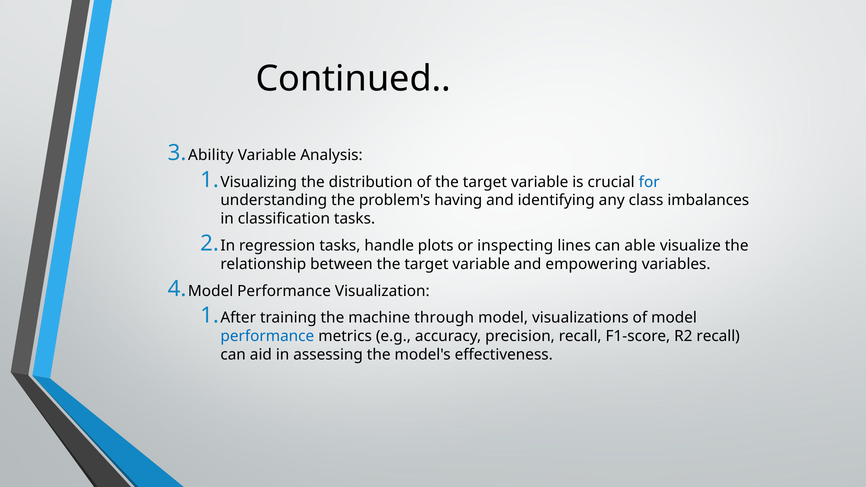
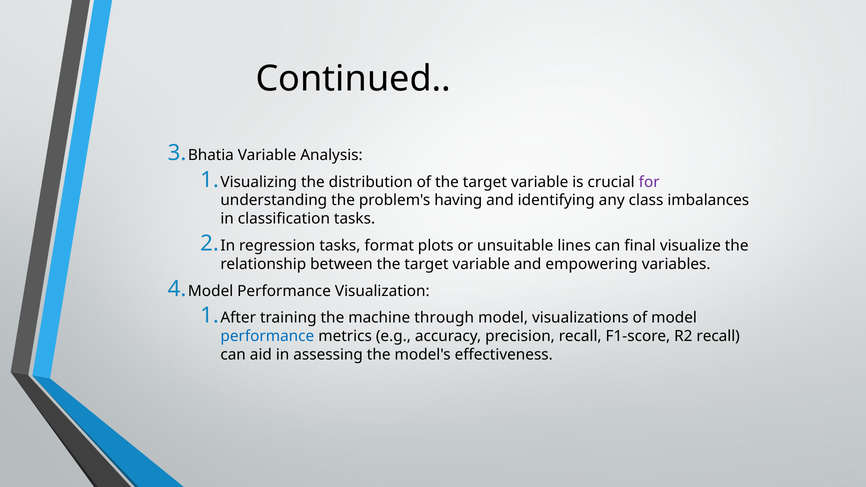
Ability: Ability -> Bhatia (211, 155)
for colour: blue -> purple (649, 182)
handle: handle -> format (389, 246)
inspecting: inspecting -> unsuitable (515, 246)
able: able -> final (640, 246)
